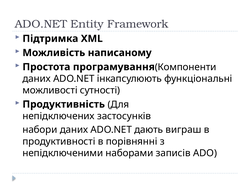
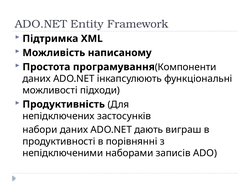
сутності: сутності -> підходи (100, 91)
